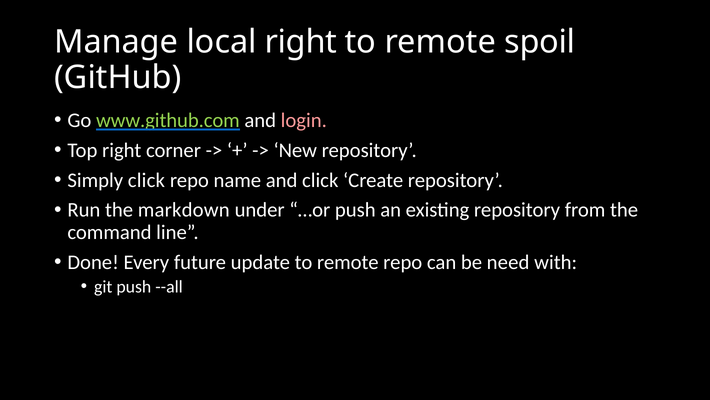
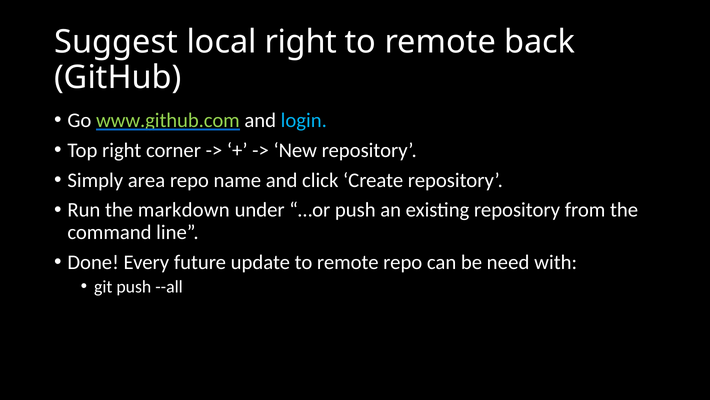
Manage: Manage -> Suggest (116, 42)
spoil: spoil -> back (540, 42)
login colour: pink -> light blue (304, 120)
Simply click: click -> area (147, 180)
